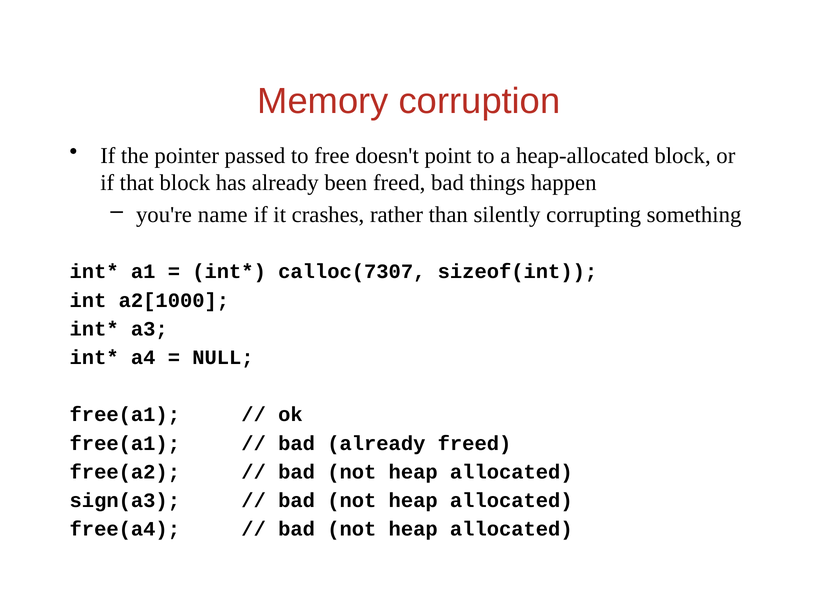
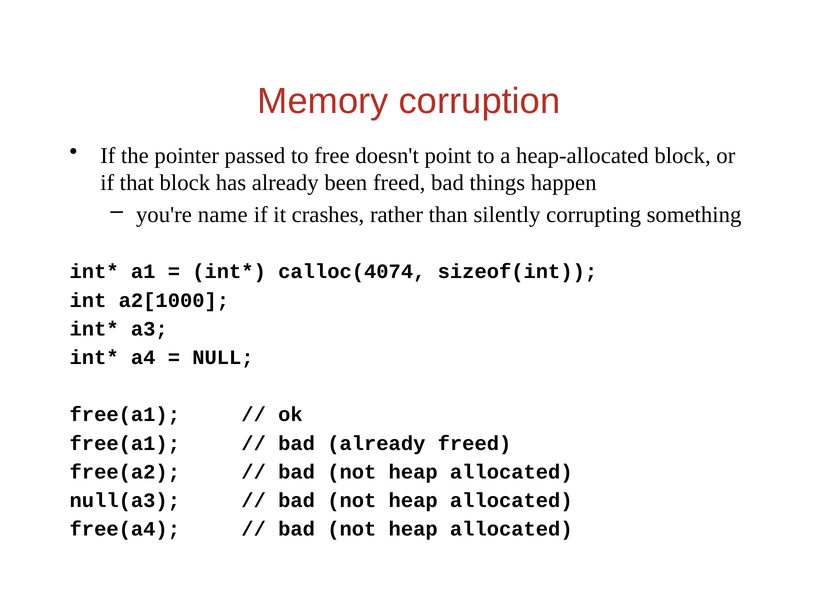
calloc(7307: calloc(7307 -> calloc(4074 (352, 272)
sign(a3: sign(a3 -> null(a3 (125, 501)
